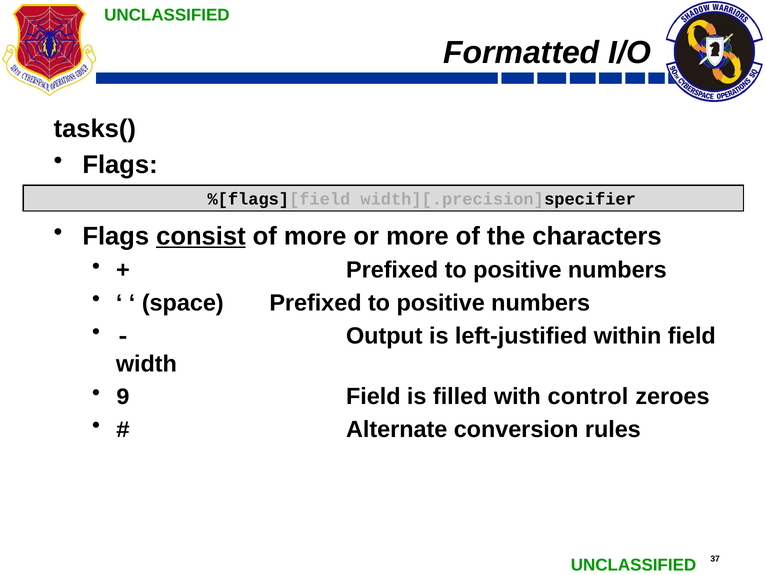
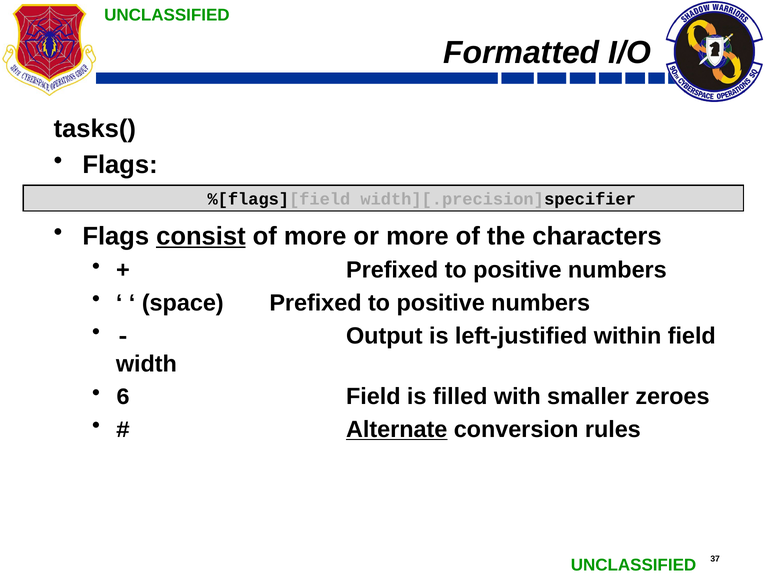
9: 9 -> 6 (123, 397)
control: control -> smaller (588, 397)
Alternate underline: none -> present (397, 430)
